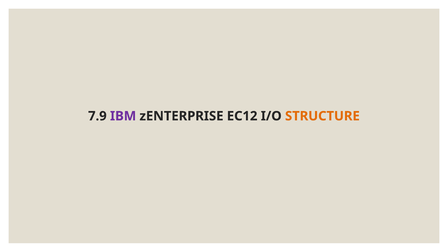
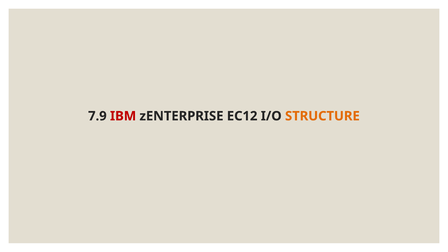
IBM colour: purple -> red (123, 116)
